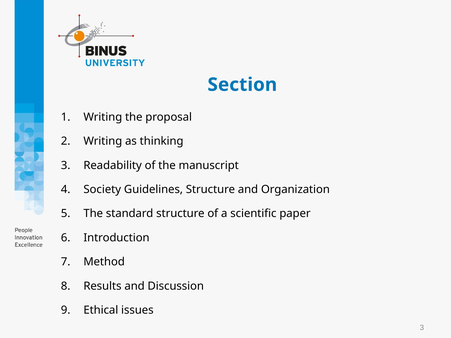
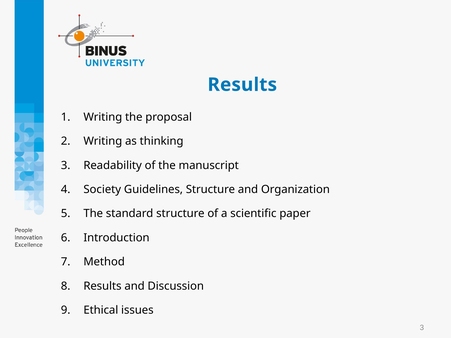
Section: Section -> Results (242, 85)
